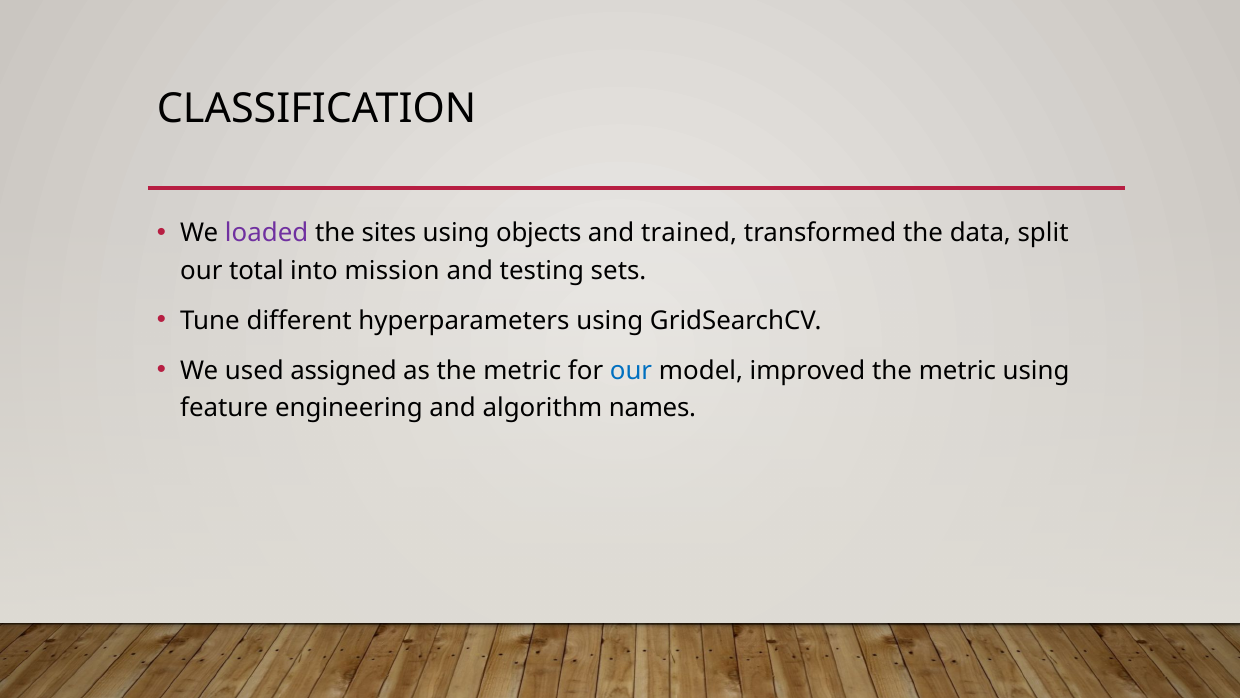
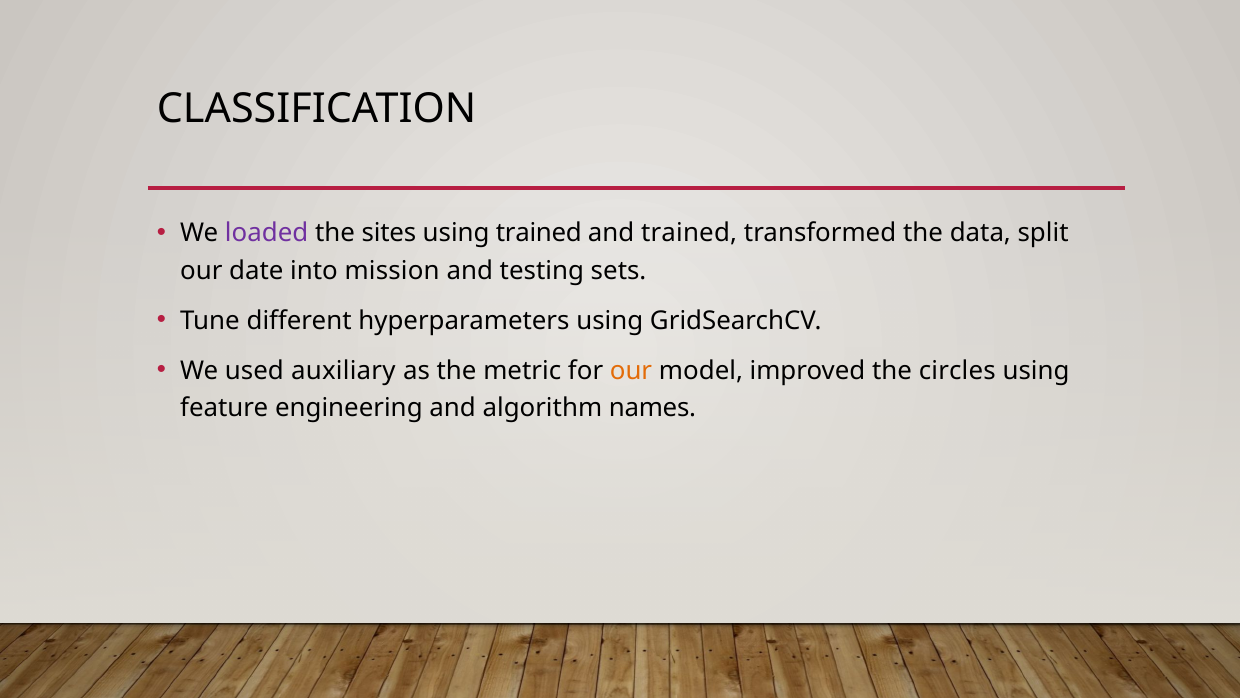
using objects: objects -> trained (539, 233)
total: total -> date (256, 270)
assigned: assigned -> auxiliary (343, 371)
our colour: blue -> orange (631, 371)
improved the metric: metric -> circles (957, 371)
